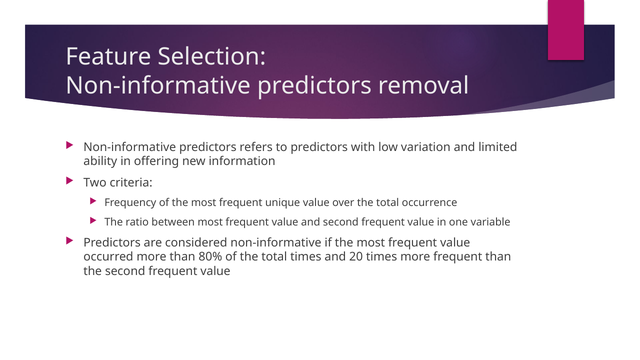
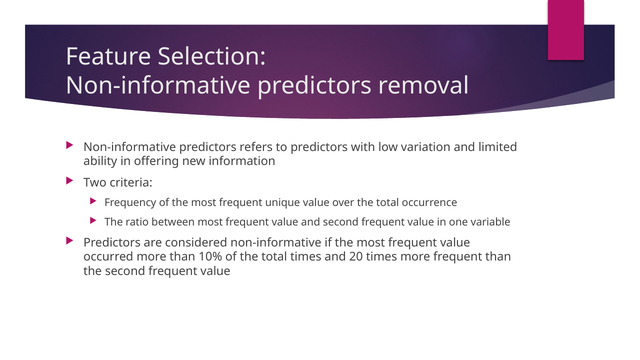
80%: 80% -> 10% (210, 257)
